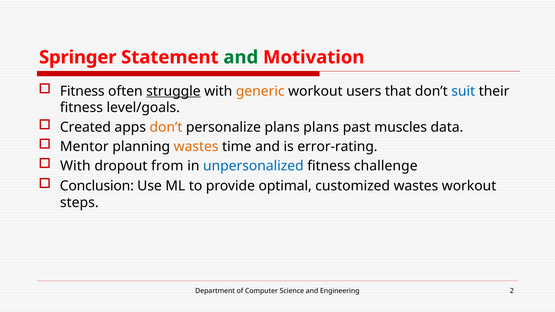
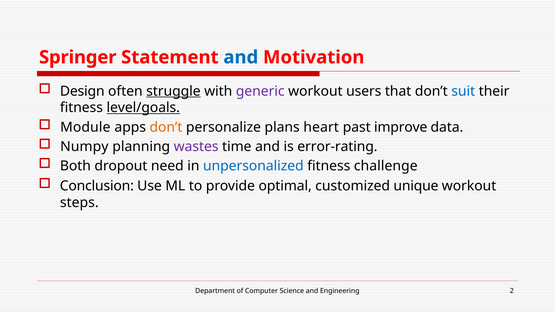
and colour: green -> blue (241, 57)
Fitness: Fitness -> Design (82, 91)
generic colour: orange -> purple (260, 91)
level/goals underline: none -> present (143, 108)
Created: Created -> Module (85, 127)
plans plans: plans -> heart (321, 127)
muscles: muscles -> improve (401, 127)
Mentor: Mentor -> Numpy (84, 147)
wastes colour: orange -> purple (196, 147)
With: With -> Both (75, 166)
from: from -> need (167, 166)
customized wastes: wastes -> unique (416, 186)
